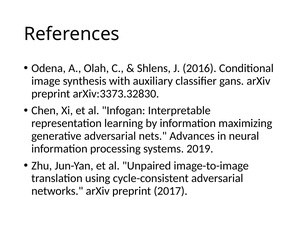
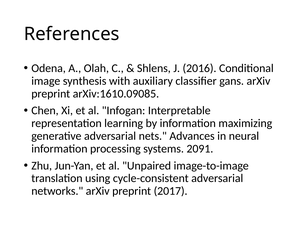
arXiv:3373.32830: arXiv:3373.32830 -> arXiv:1610.09085 (116, 93)
2019: 2019 -> 2091 (200, 148)
